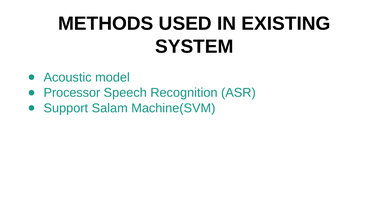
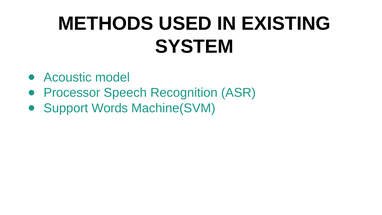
Salam: Salam -> Words (110, 108)
